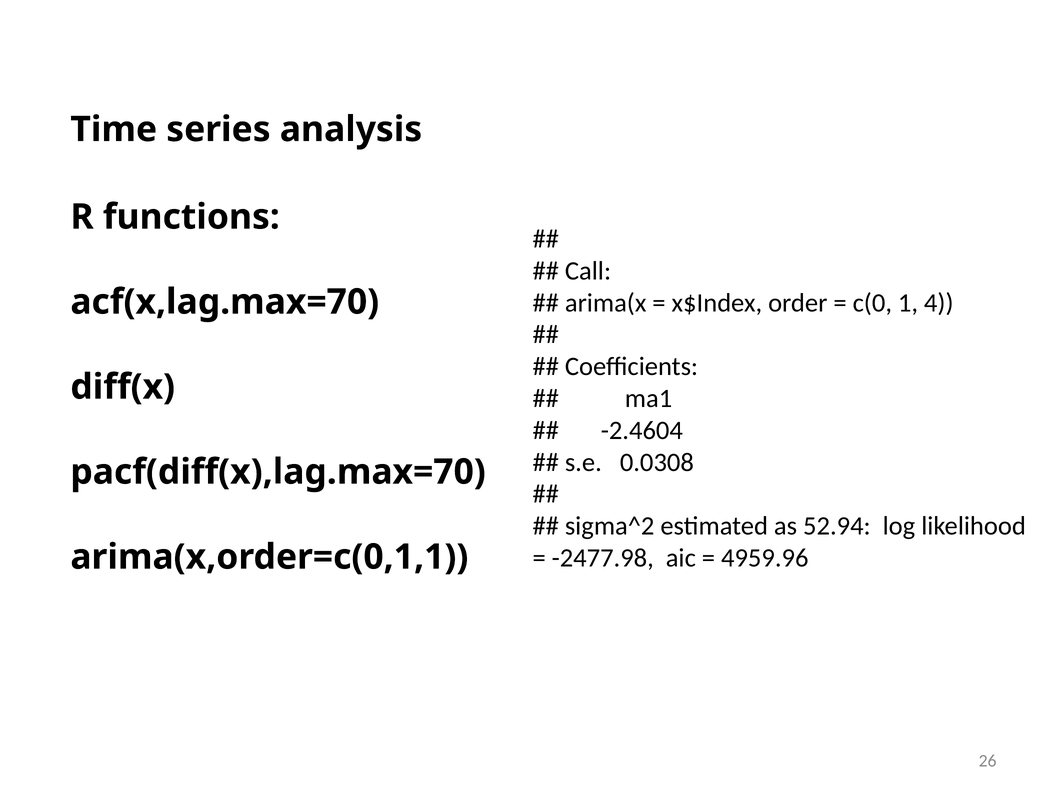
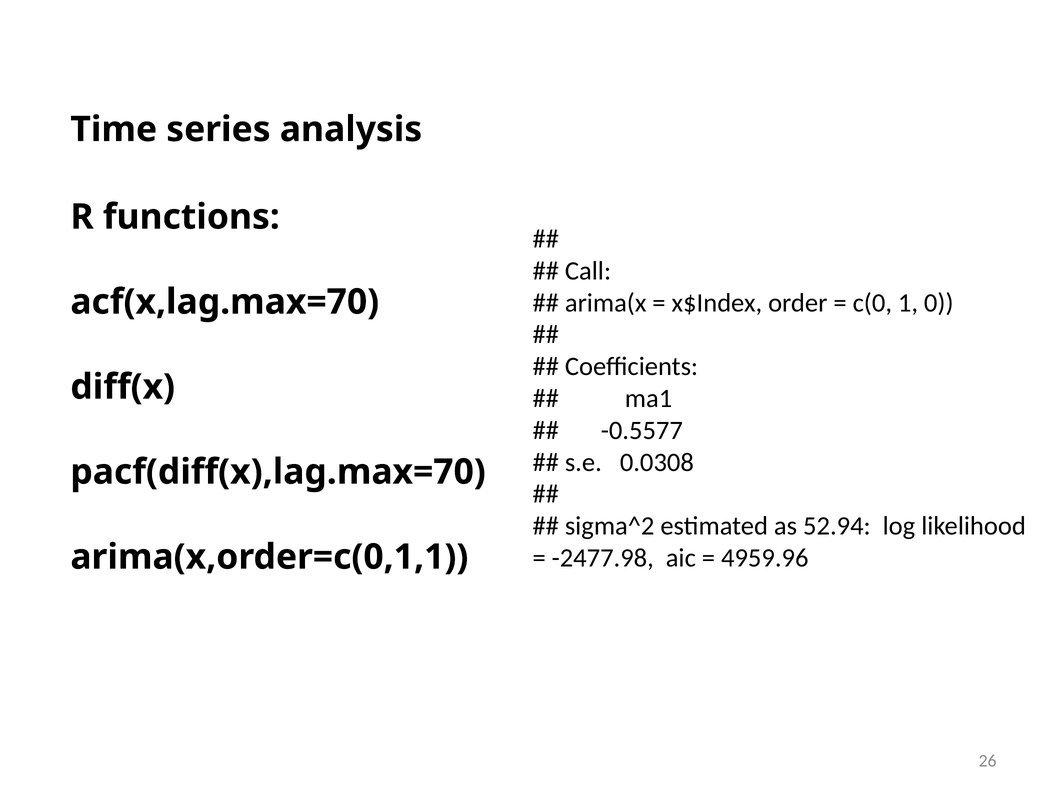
4: 4 -> 0 (939, 303)
-2.4604: -2.4604 -> -0.5577 (642, 430)
